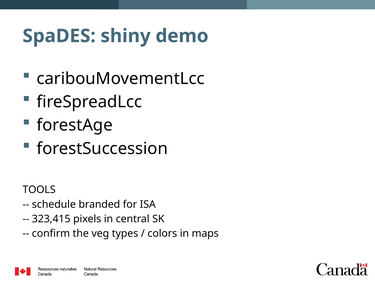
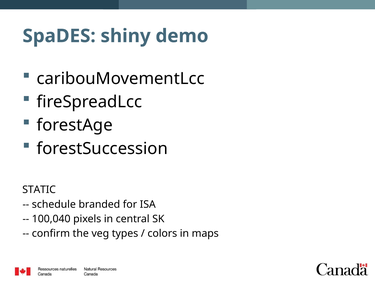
TOOLS: TOOLS -> STATIC (39, 190)
323,415: 323,415 -> 100,040 (51, 219)
